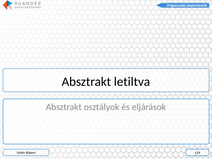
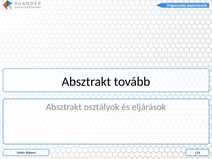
letiltva: letiltva -> tovább (132, 82)
